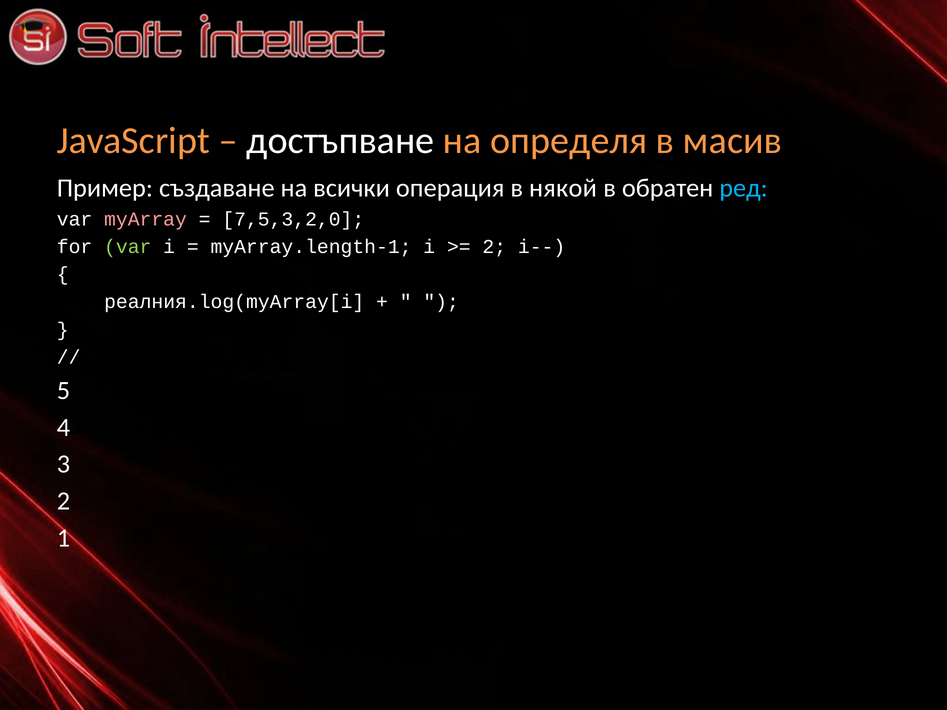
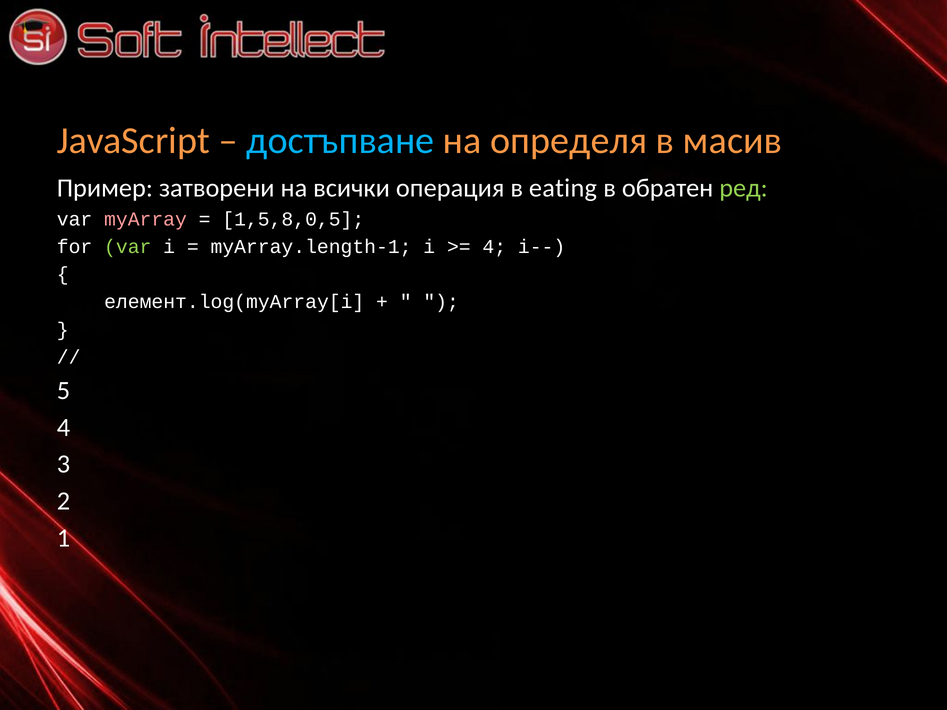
достъпване colour: white -> light blue (340, 141)
създаване: създаване -> затворени (217, 188)
някой: някой -> eating (563, 188)
ред colour: light blue -> light green (744, 188)
7,5,3,2,0: 7,5,3,2,0 -> 1,5,8,0,5 (293, 219)
2: 2 -> 4 (494, 247)
реалния.log(myArray[i: реалния.log(myArray[i -> елемент.log(myArray[i (234, 302)
